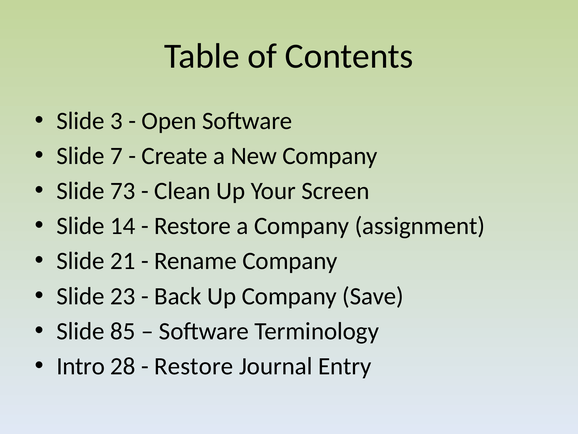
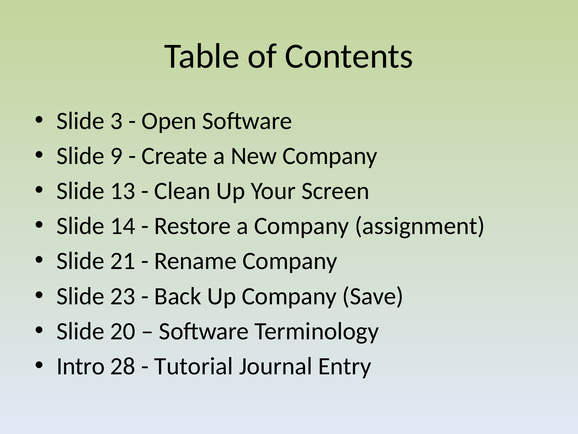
7: 7 -> 9 (117, 156)
73: 73 -> 13 (123, 191)
85: 85 -> 20 (123, 331)
Restore: Restore -> Tutorial (194, 366)
